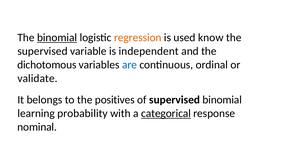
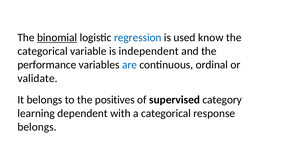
regression colour: orange -> blue (138, 38)
supervised: supervised -> categorical (43, 51)
dichotomous: dichotomous -> performance (47, 65)
supervised binomial: binomial -> category (222, 100)
probability: probability -> dependent (83, 113)
categorical underline: present -> none (166, 113)
nominal: nominal -> belongs (37, 127)
